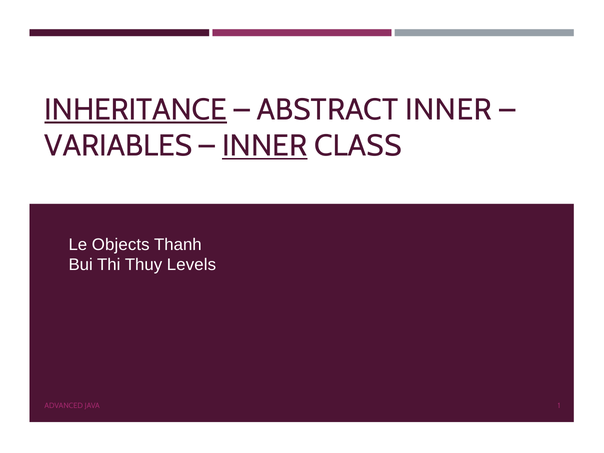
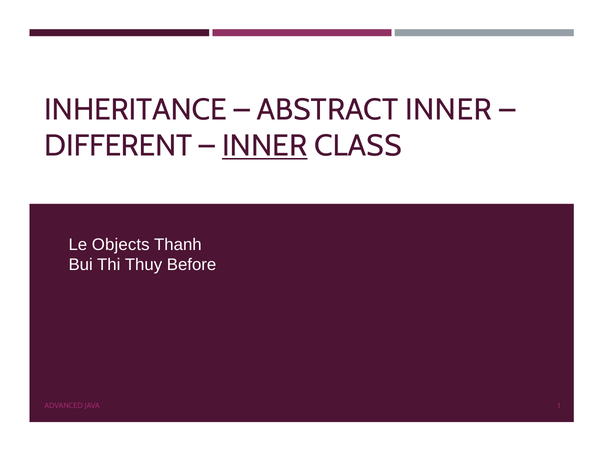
INHERITANCE underline: present -> none (136, 110)
VARIABLES: VARIABLES -> DIFFERENT (118, 146)
Levels: Levels -> Before (192, 265)
